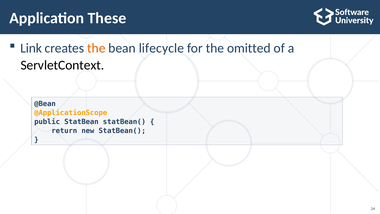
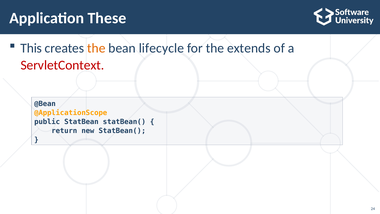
Link: Link -> This (31, 48)
omitted: omitted -> extends (249, 48)
ServletContext colour: black -> red (62, 65)
